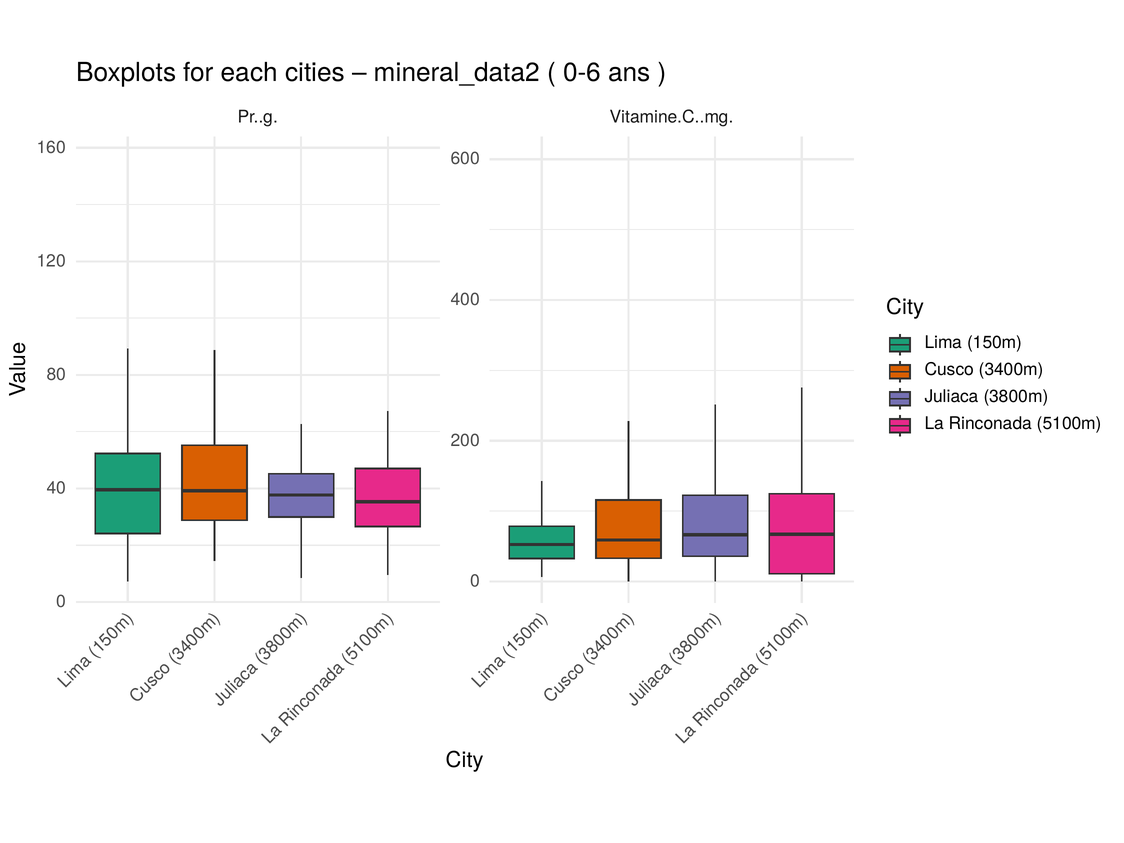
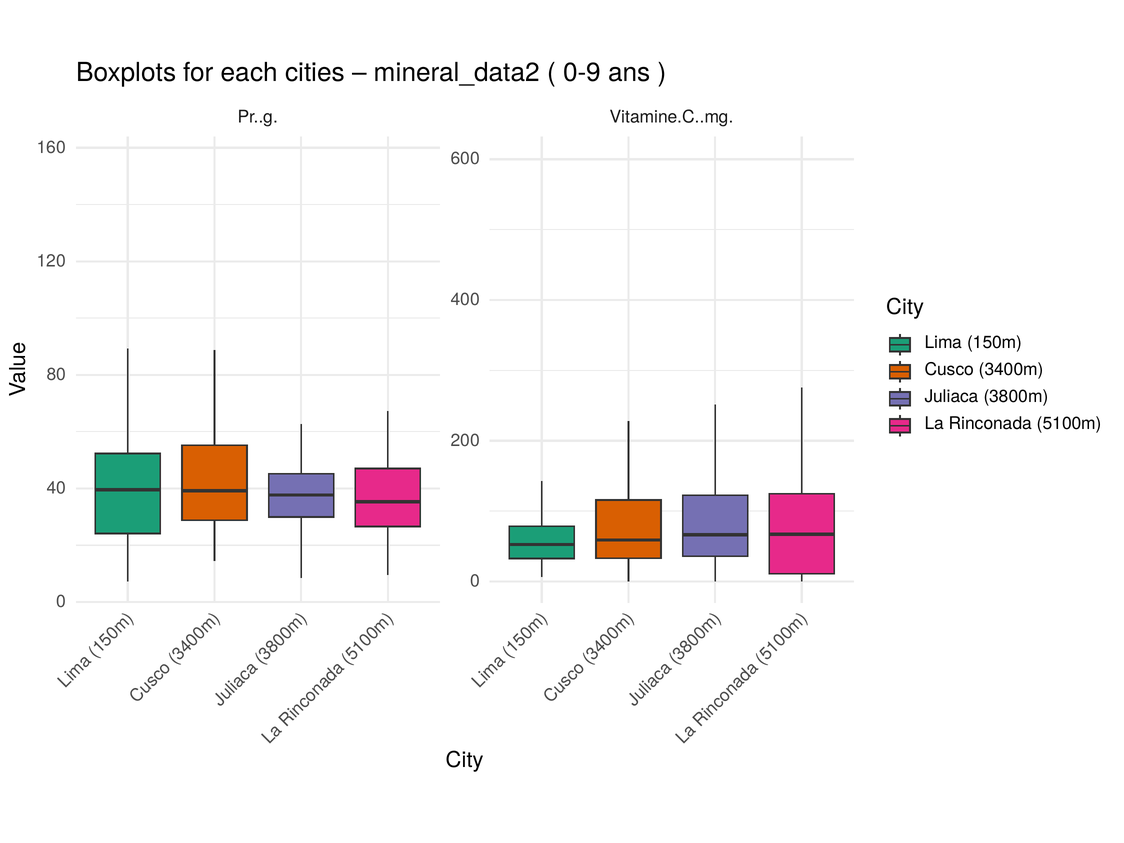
0-6: 0-6 -> 0-9 (582, 73)
